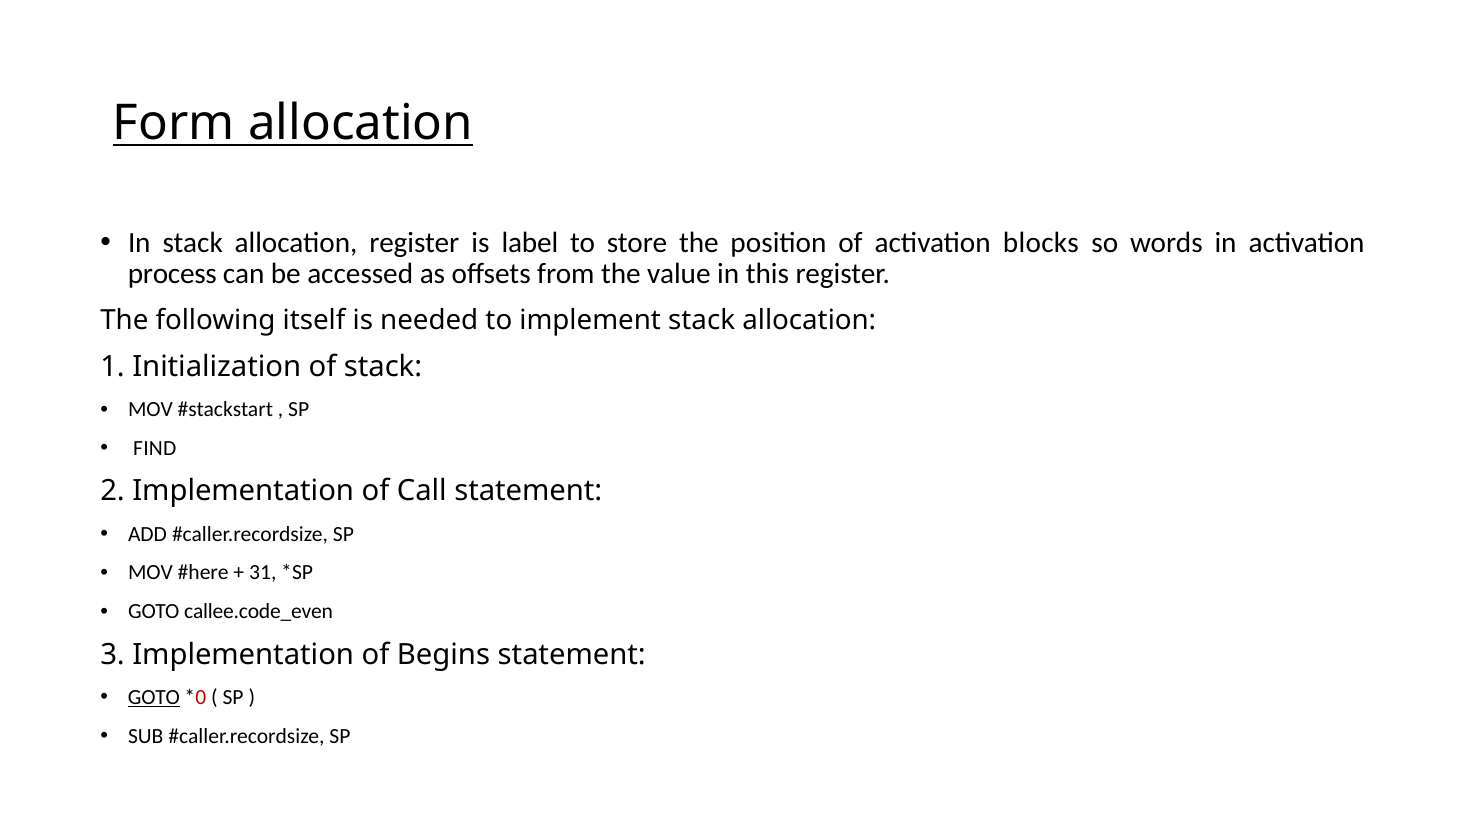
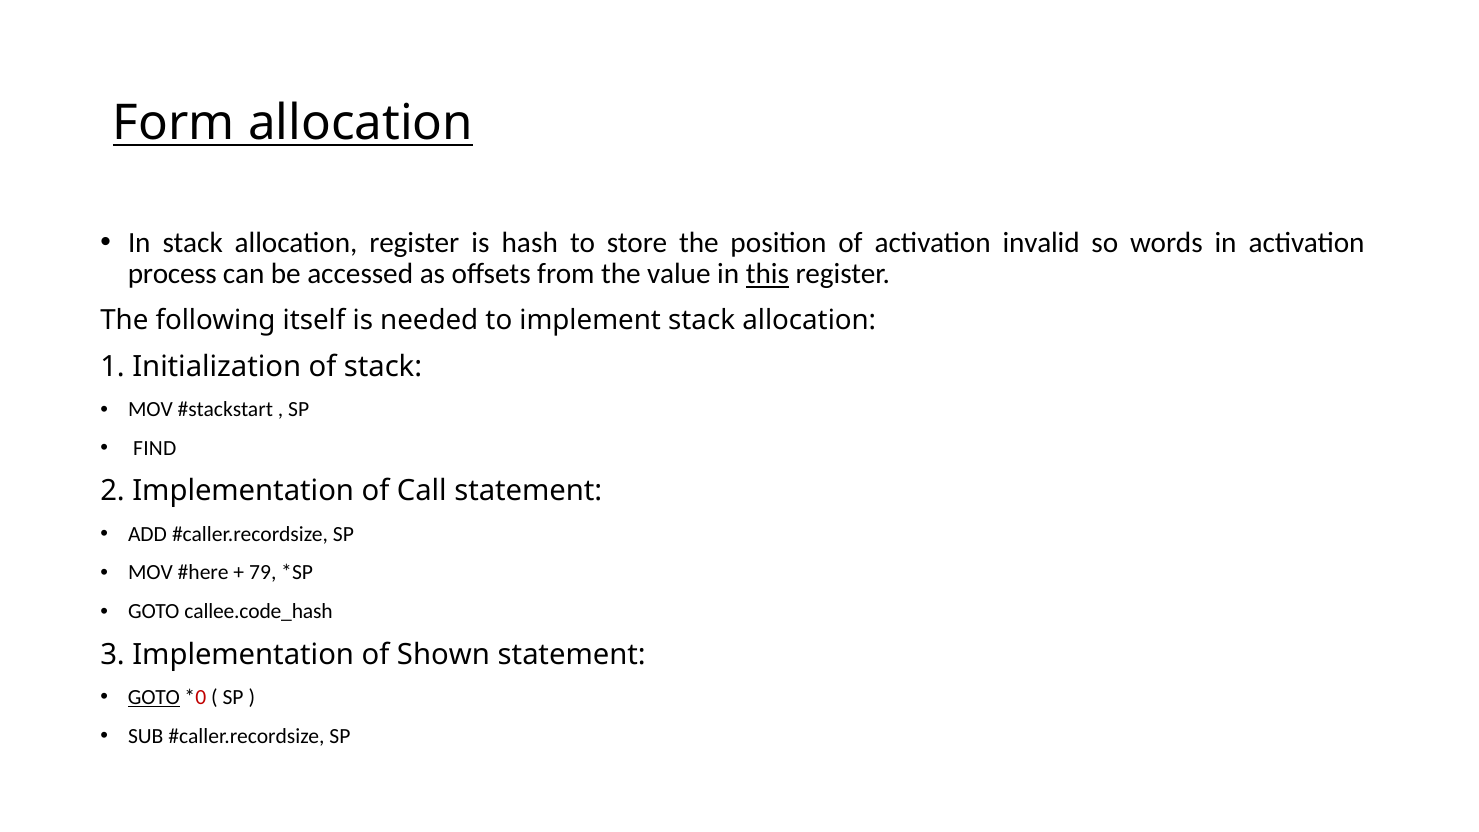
label: label -> hash (530, 243)
blocks: blocks -> invalid (1041, 243)
this underline: none -> present (767, 274)
31: 31 -> 79 (263, 573)
callee.code_even: callee.code_even -> callee.code_hash (259, 612)
Begins: Begins -> Shown (443, 654)
